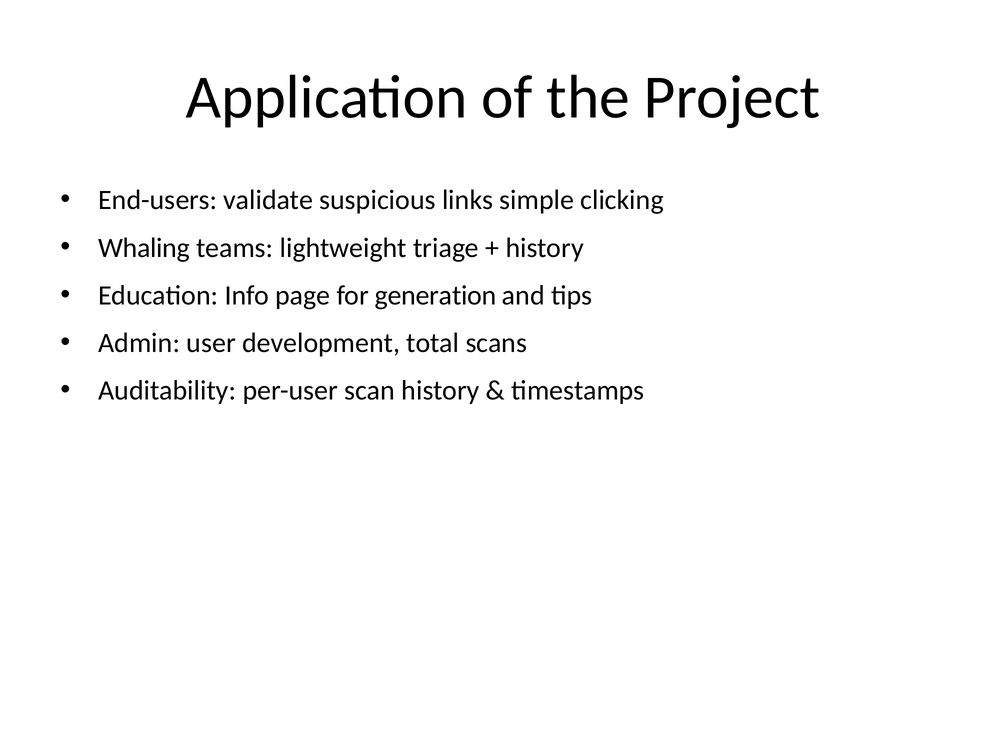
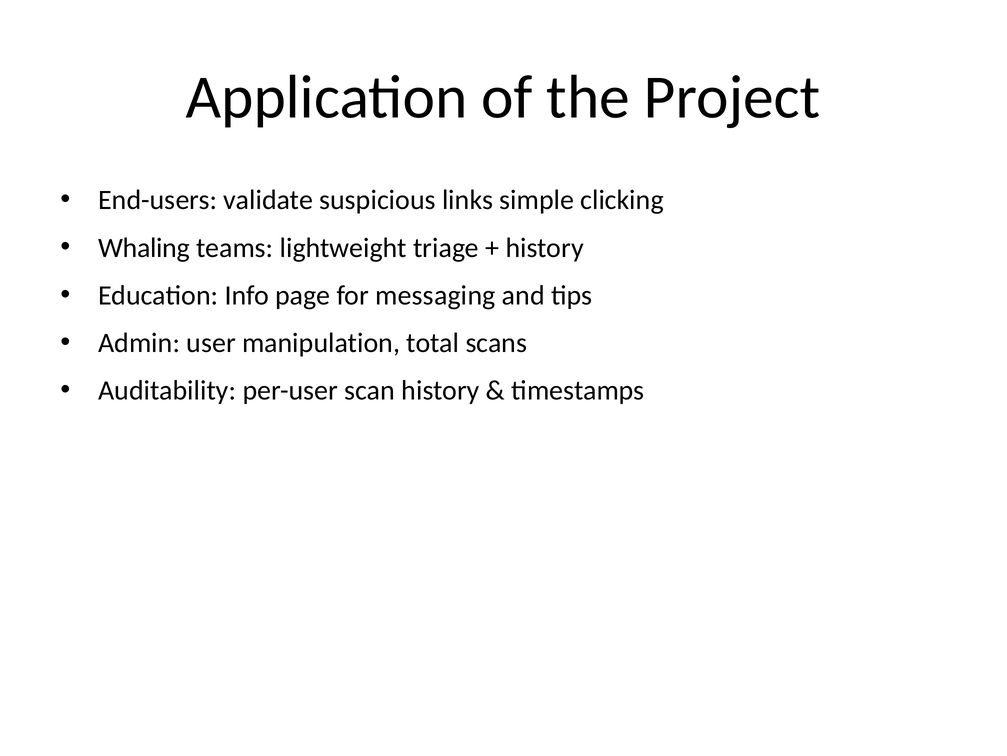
generation: generation -> messaging (435, 295)
development: development -> manipulation (321, 343)
